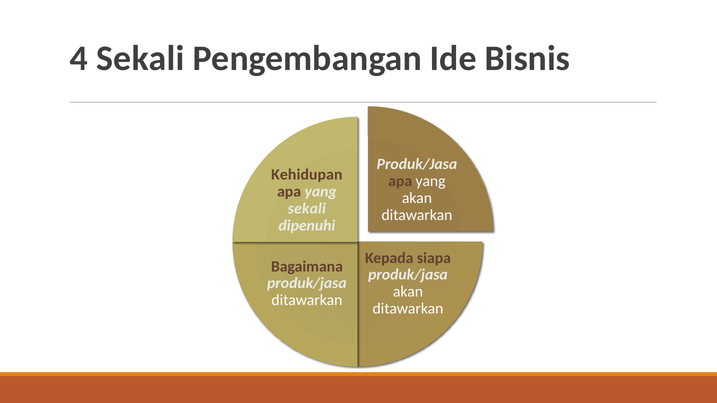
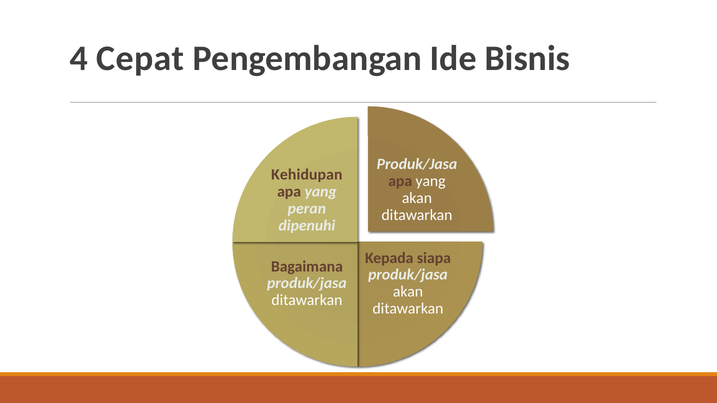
4 Sekali: Sekali -> Cepat (140, 59)
sekali: sekali -> peran (307, 209)
